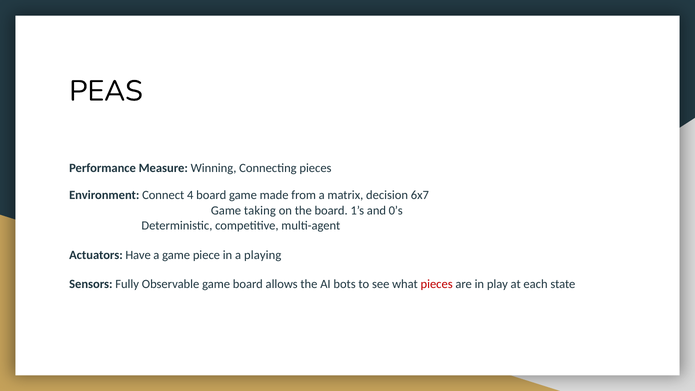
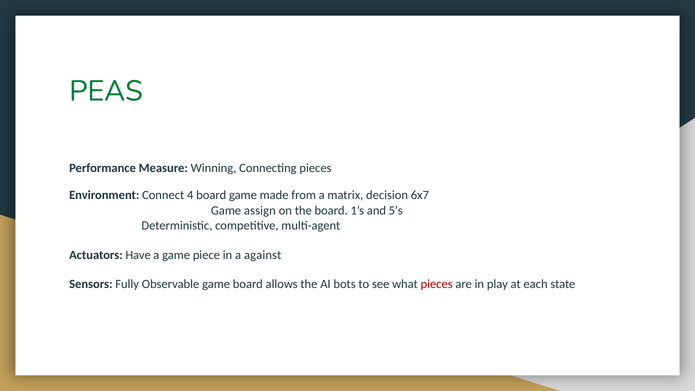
PEAS colour: black -> green (106, 91)
taking: taking -> assign (260, 210)
0’s: 0’s -> 5’s (396, 210)
playing: playing -> against (263, 255)
